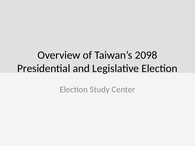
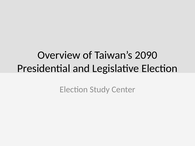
2098: 2098 -> 2090 (146, 55)
